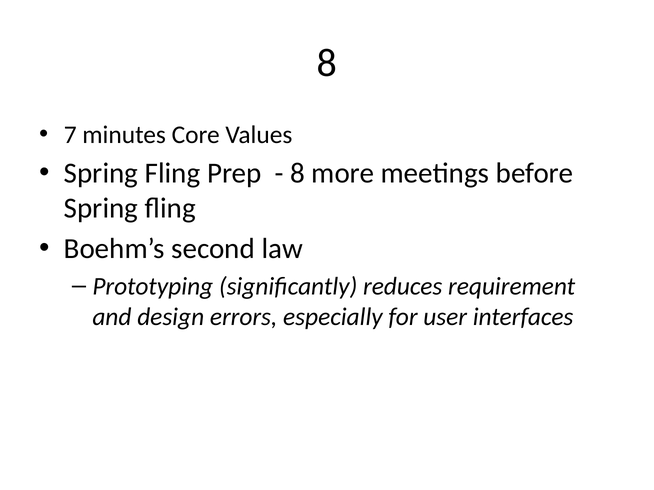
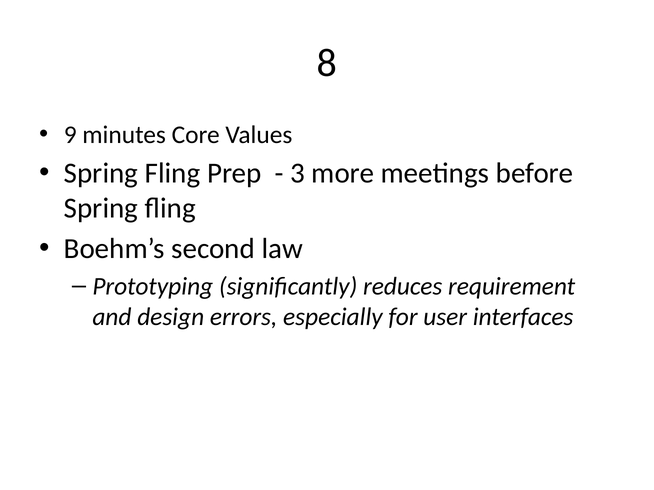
7: 7 -> 9 (70, 135)
8: 8 -> 3 (297, 174)
